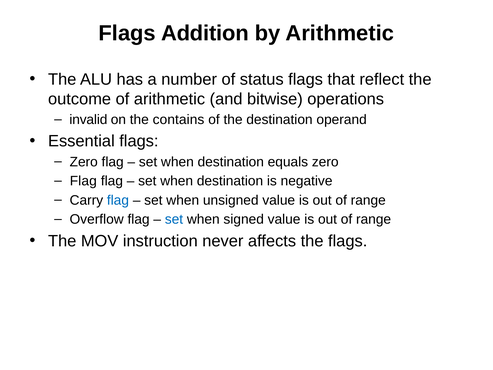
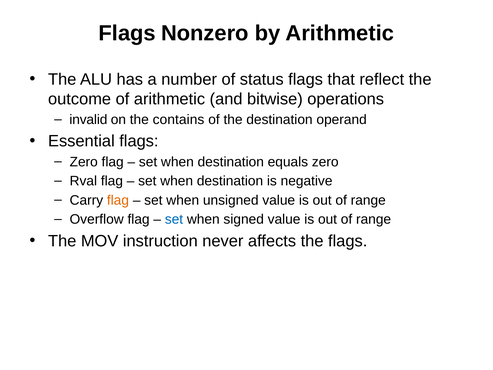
Addition: Addition -> Nonzero (205, 33)
Flag: Flag -> Rval (83, 181)
flag colour: blue -> orange (118, 200)
